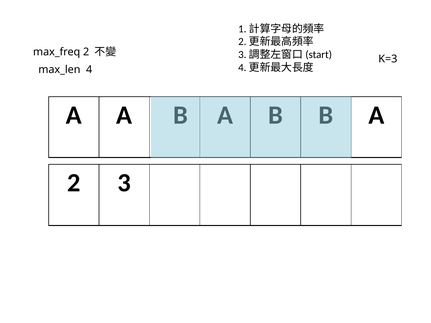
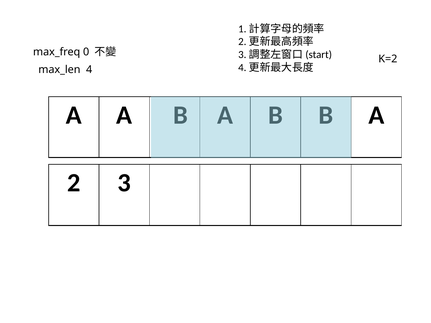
max_freq 2: 2 -> 0 (86, 52)
K=3: K=3 -> K=2 (388, 59)
